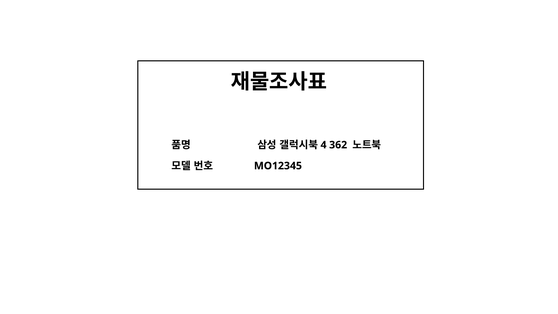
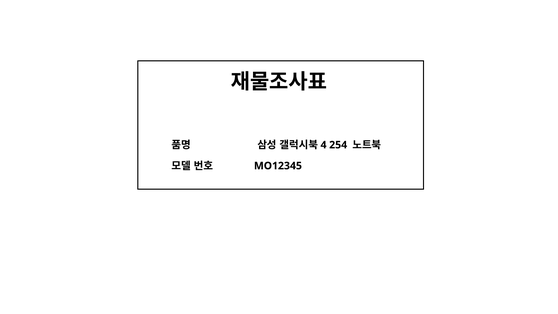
362: 362 -> 254 (338, 145)
